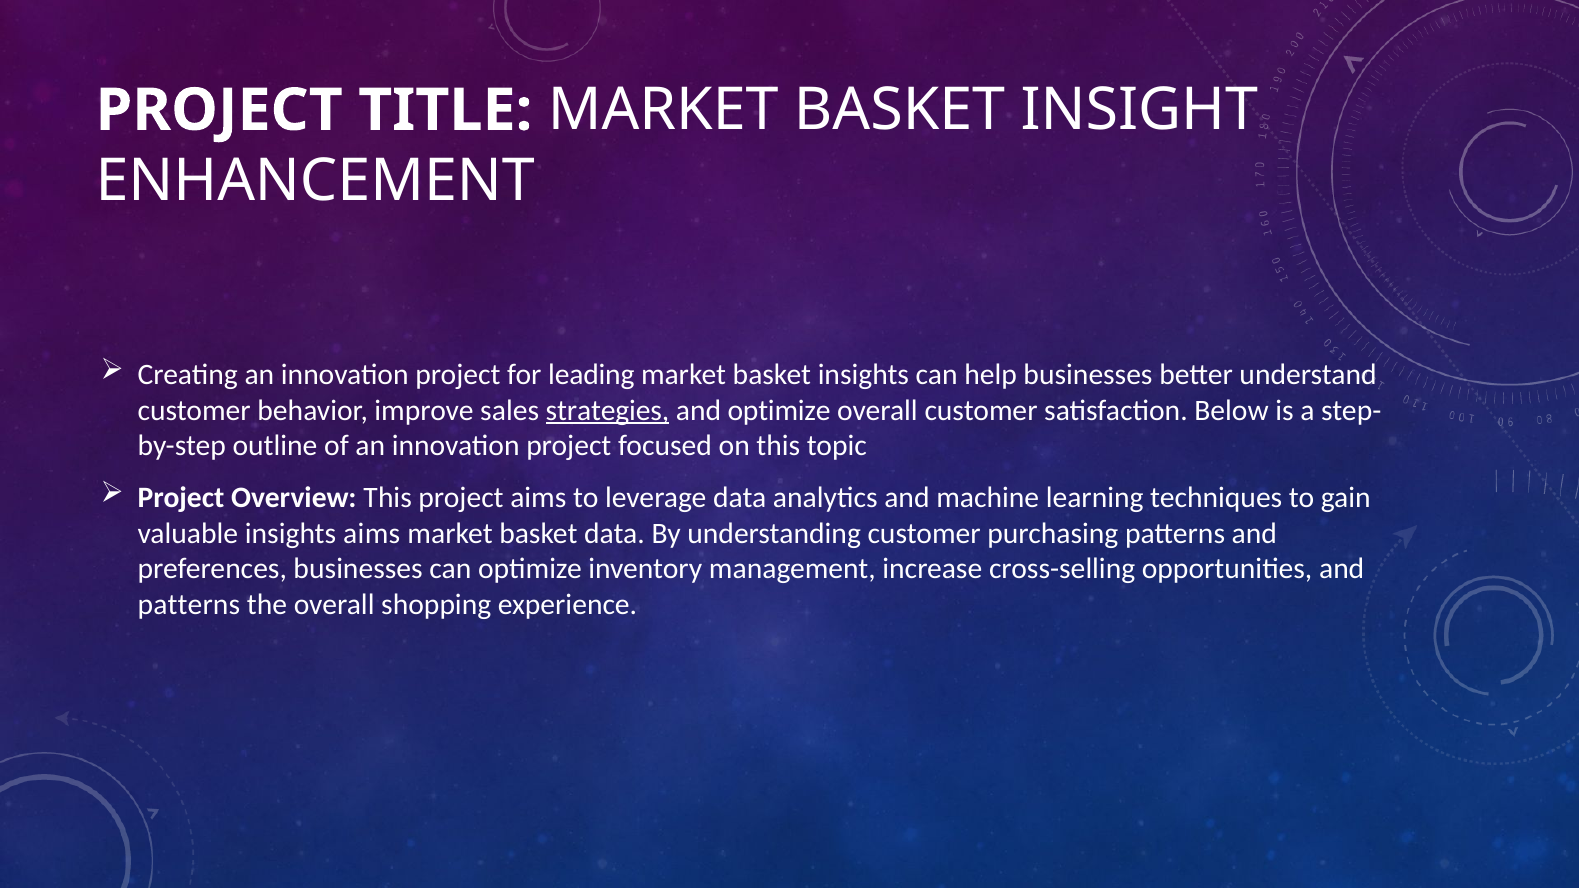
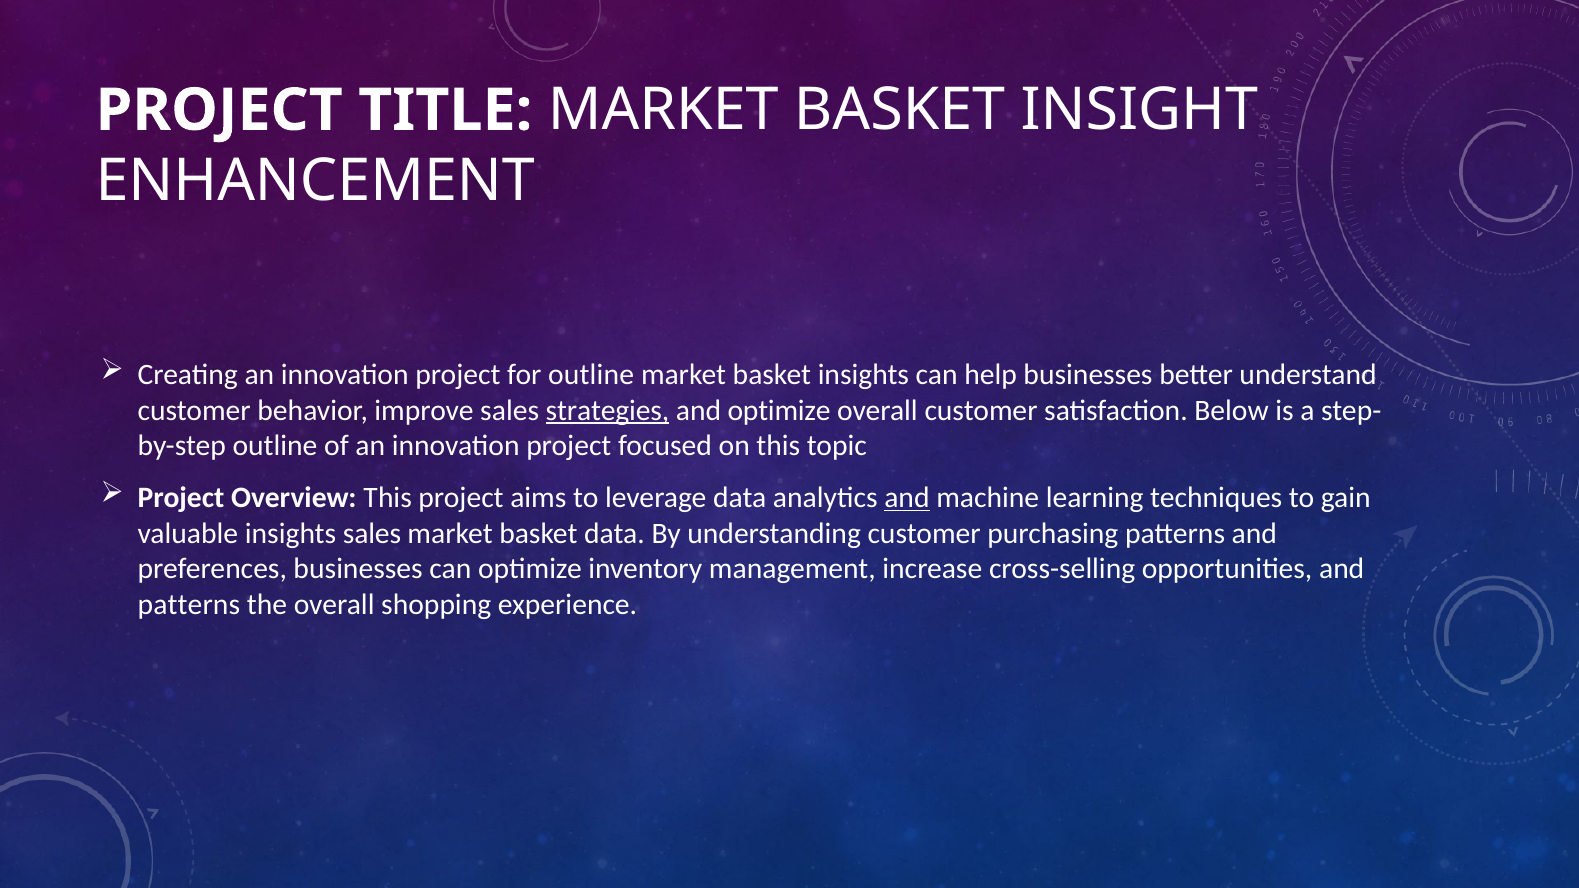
for leading: leading -> outline (591, 375)
and underline: none -> present (907, 498)
insights aims: aims -> sales (372, 533)
